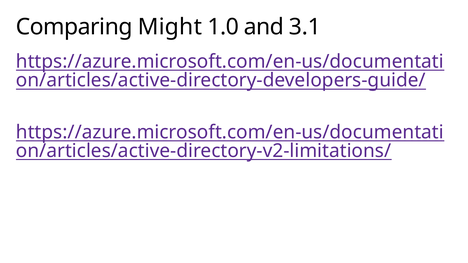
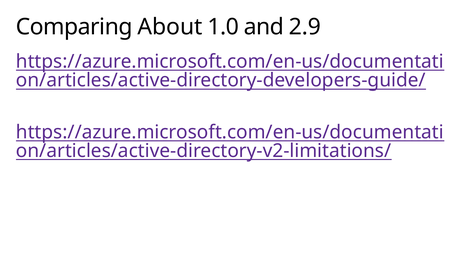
Might: Might -> About (170, 27)
3.1: 3.1 -> 2.9 (305, 27)
